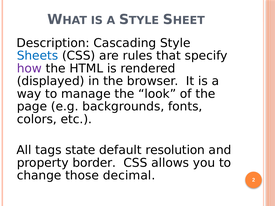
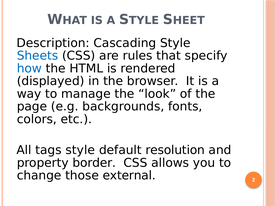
how colour: purple -> blue (29, 69)
tags state: state -> style (80, 150)
decimal: decimal -> external (129, 176)
